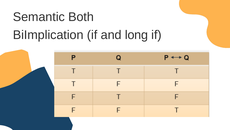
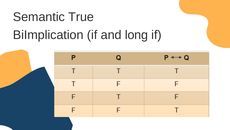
Both: Both -> True (81, 17)
